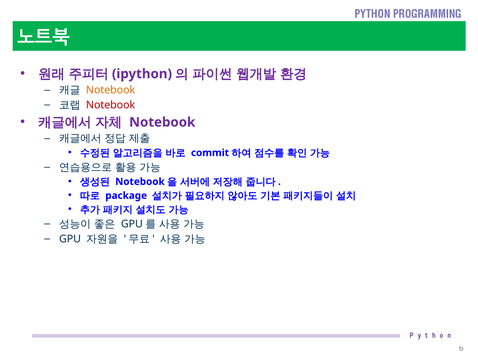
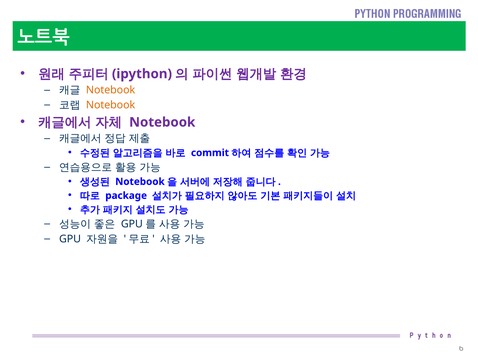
Notebook colour: red -> orange (111, 105)
